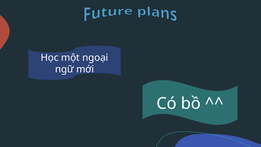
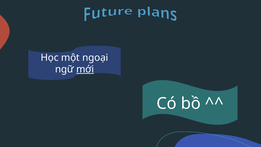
mới underline: none -> present (85, 69)
